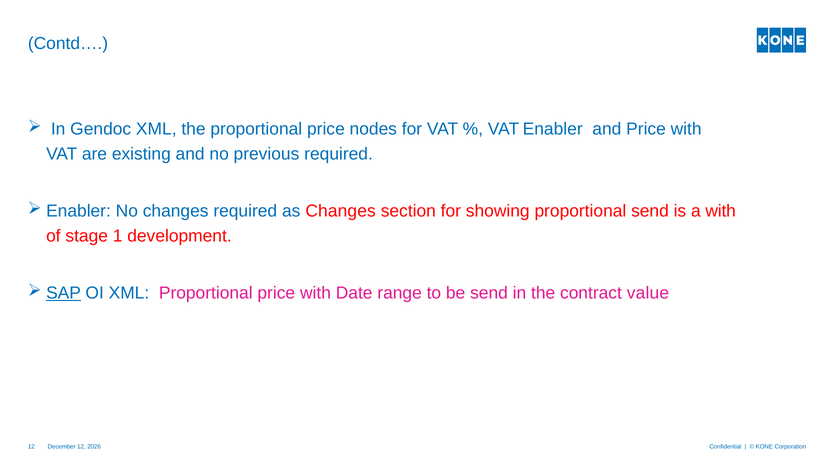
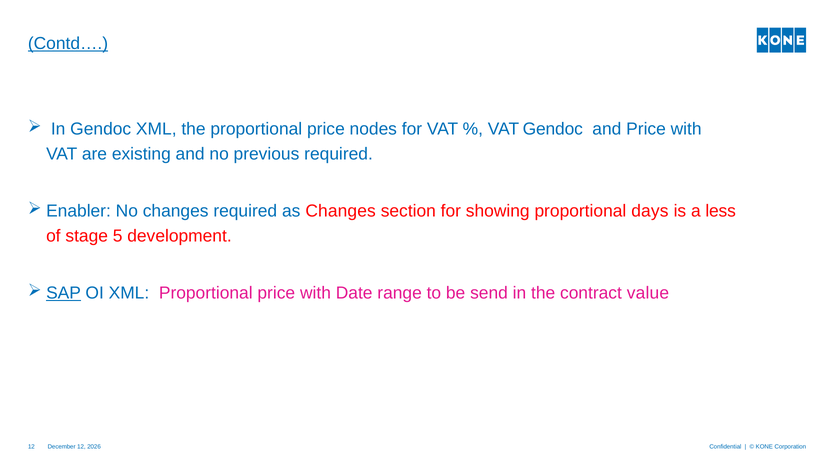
Contd… underline: none -> present (68, 44)
VAT Enabler: Enabler -> Gendoc (553, 129)
proportional send: send -> days (650, 211)
a with: with -> less (721, 211)
1: 1 -> 5 (118, 236)
